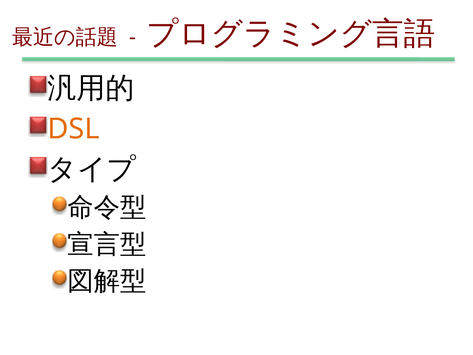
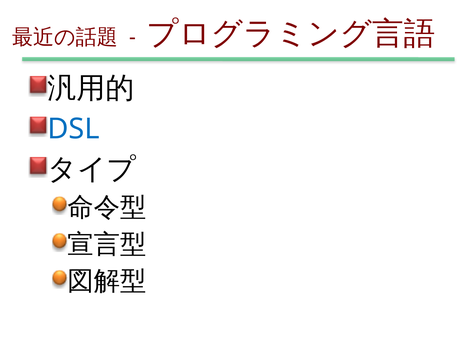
DSL colour: orange -> blue (74, 129)
